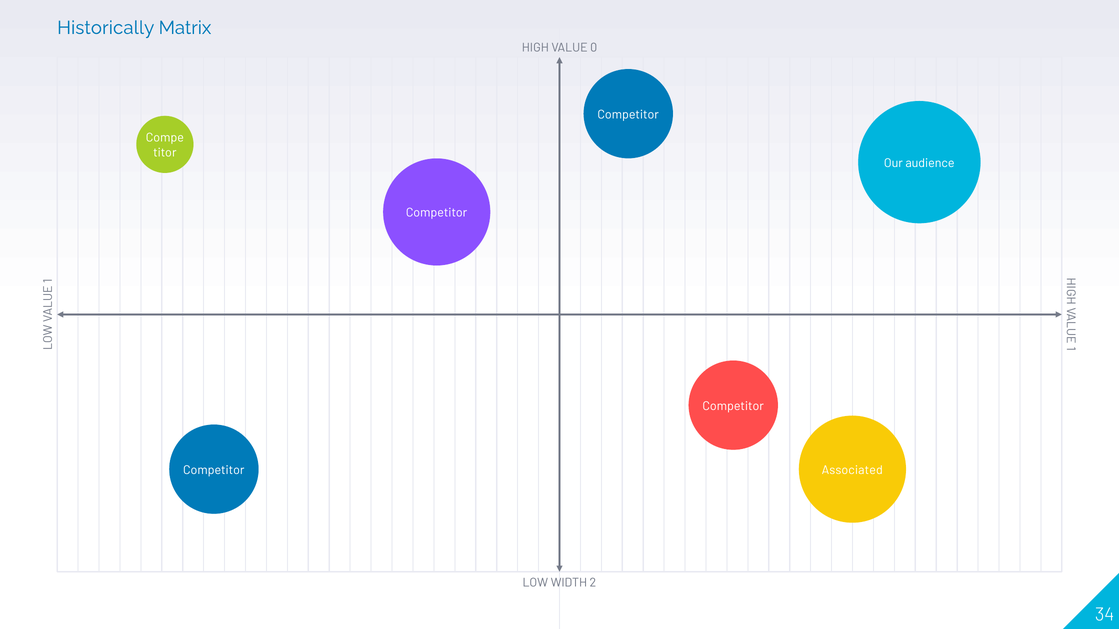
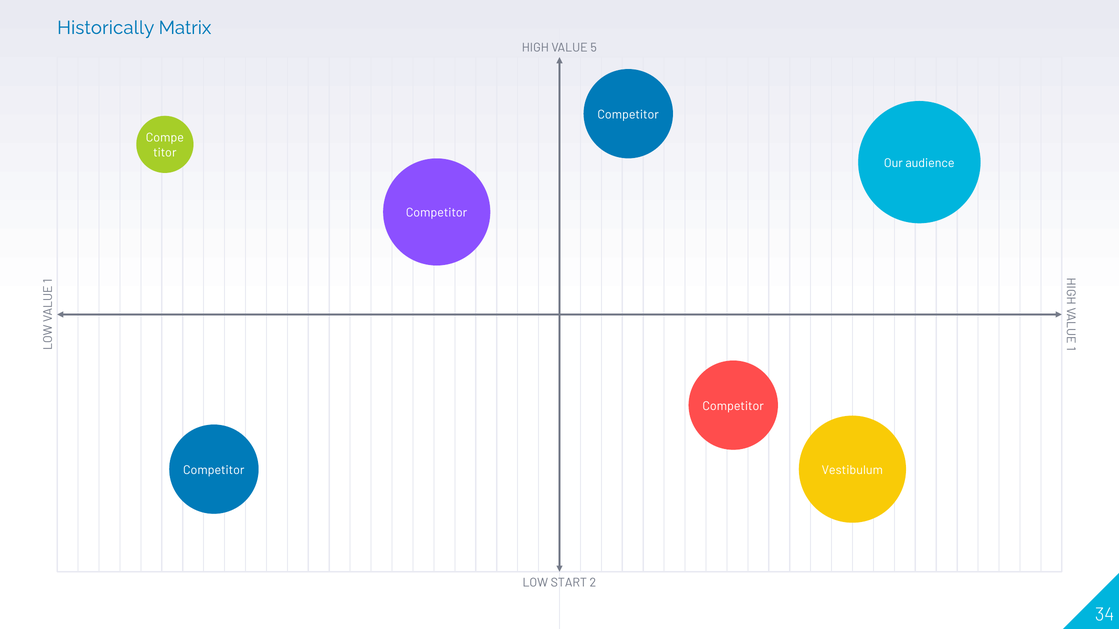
0: 0 -> 5 (594, 48)
Associated: Associated -> Vestibulum (852, 470)
WIDTH: WIDTH -> START (569, 583)
